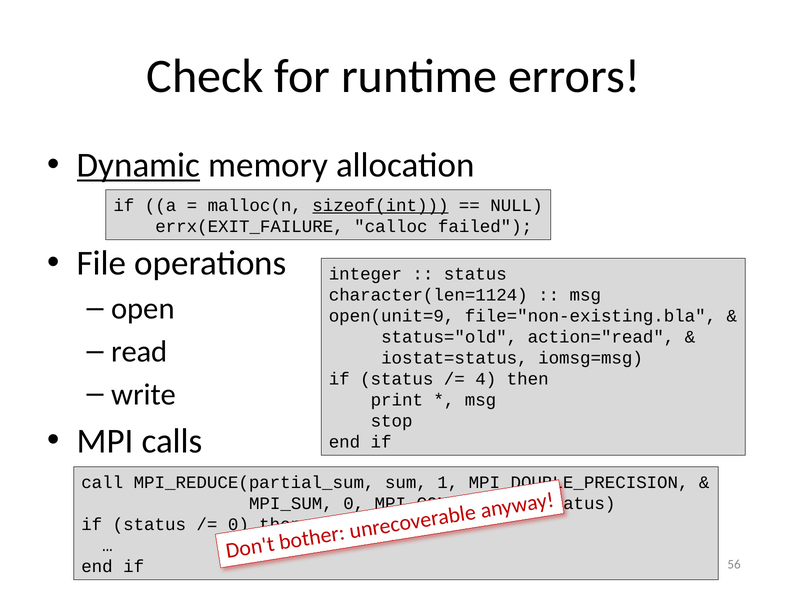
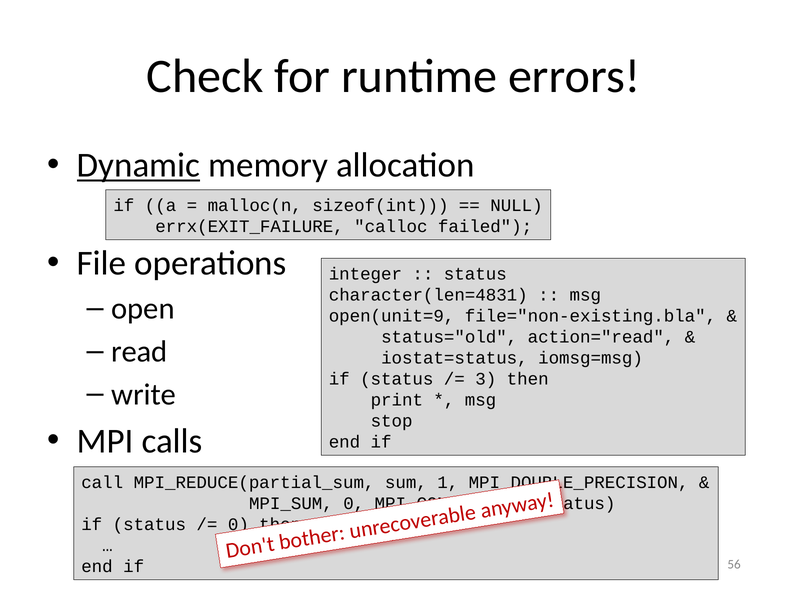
sizeof(int underline: present -> none (380, 206)
character(len=1124: character(len=1124 -> character(len=4831 (428, 295)
4: 4 -> 3 (486, 379)
